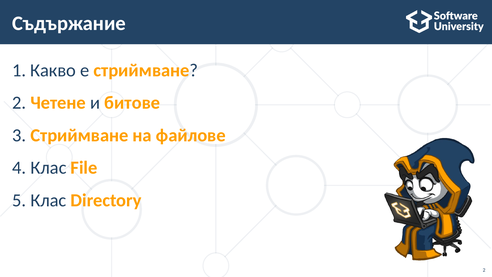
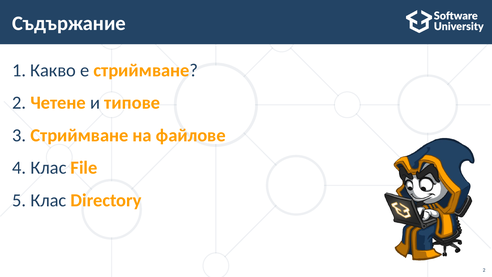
битове: битове -> типове (132, 103)
